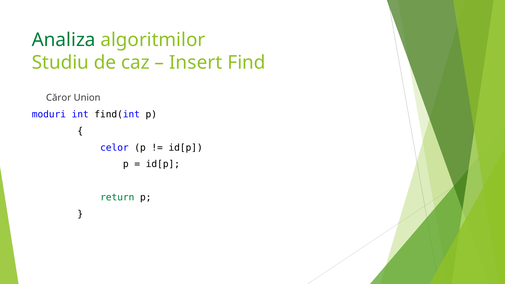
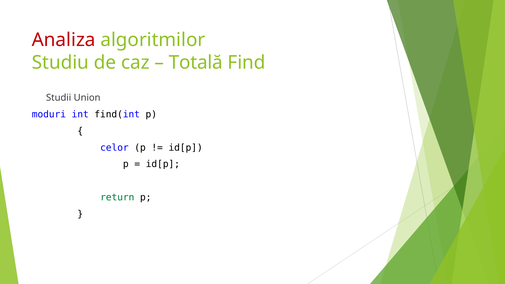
Analiza colour: green -> red (64, 40)
Insert: Insert -> Totală (196, 63)
Căror: Căror -> Studii (59, 98)
